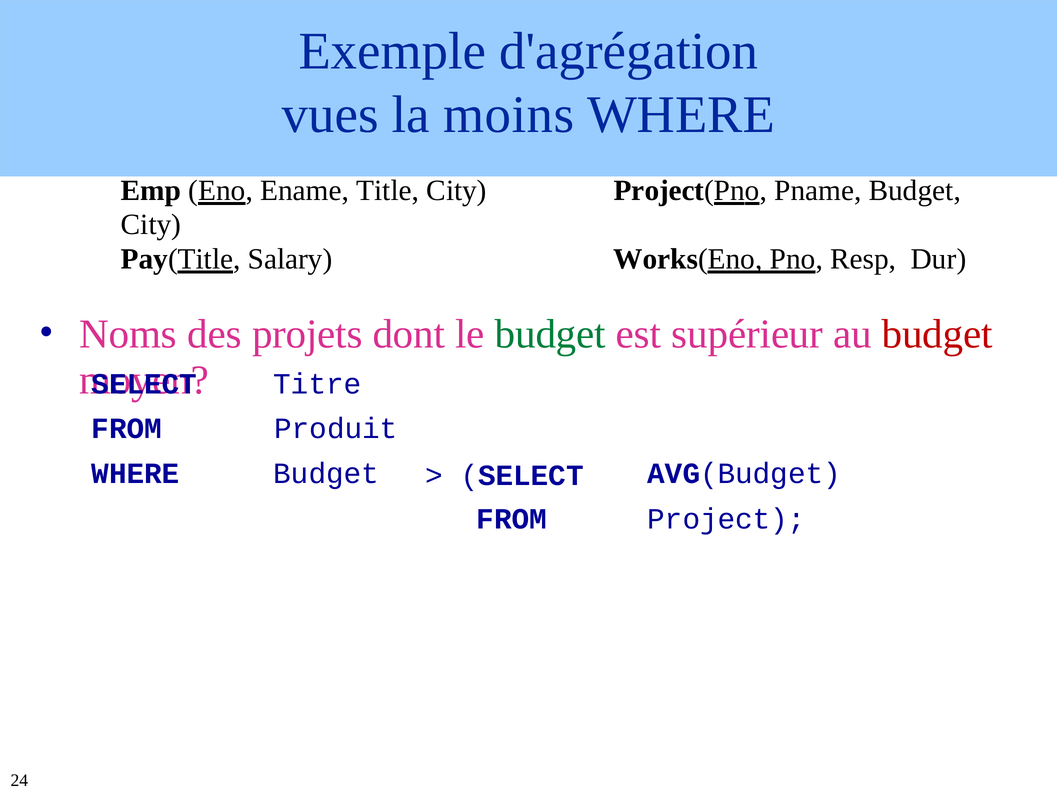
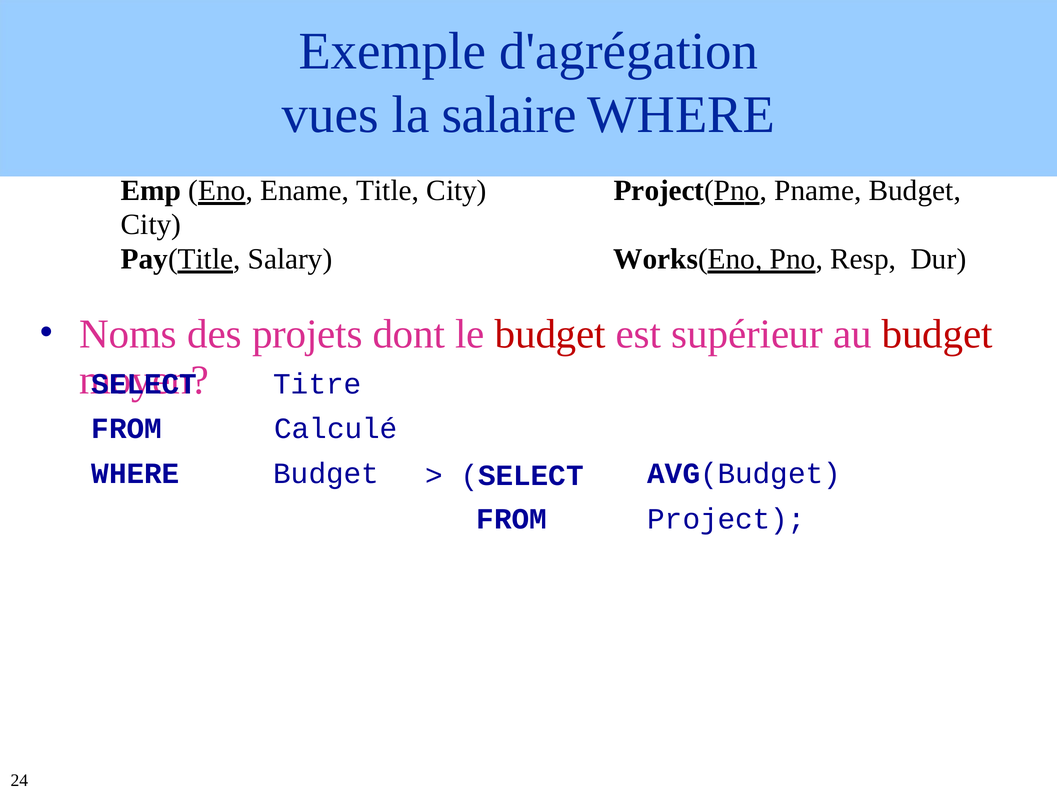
moins: moins -> salaire (509, 115)
budget colour: green -> red (550, 334)
Produit: Produit -> Calculé (336, 428)
